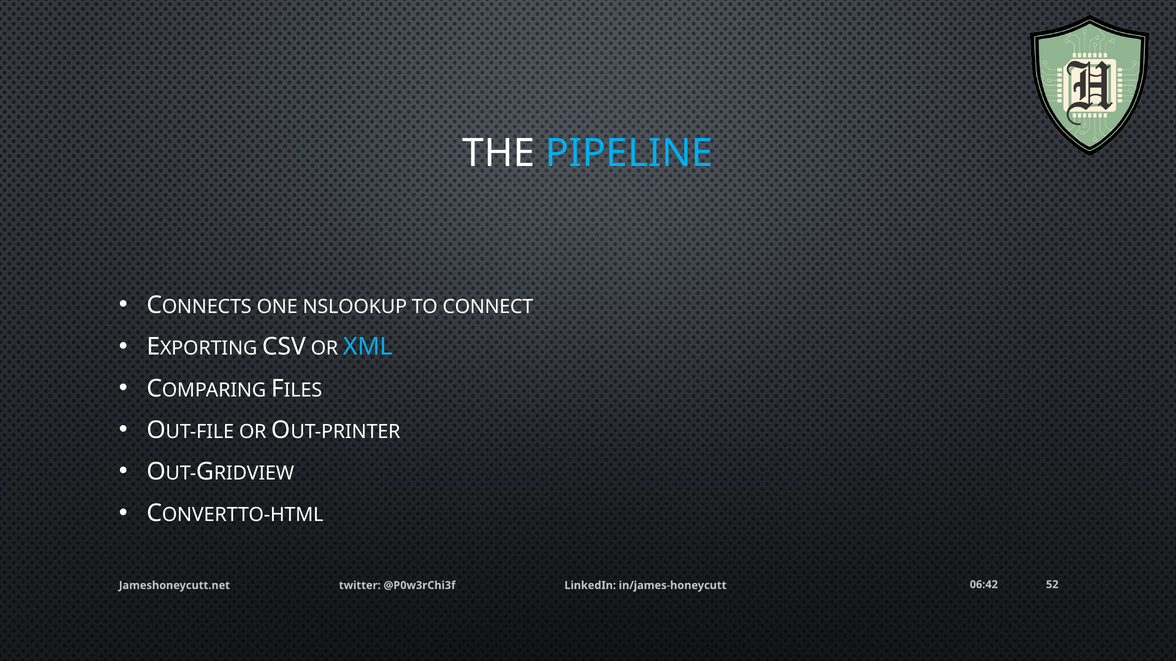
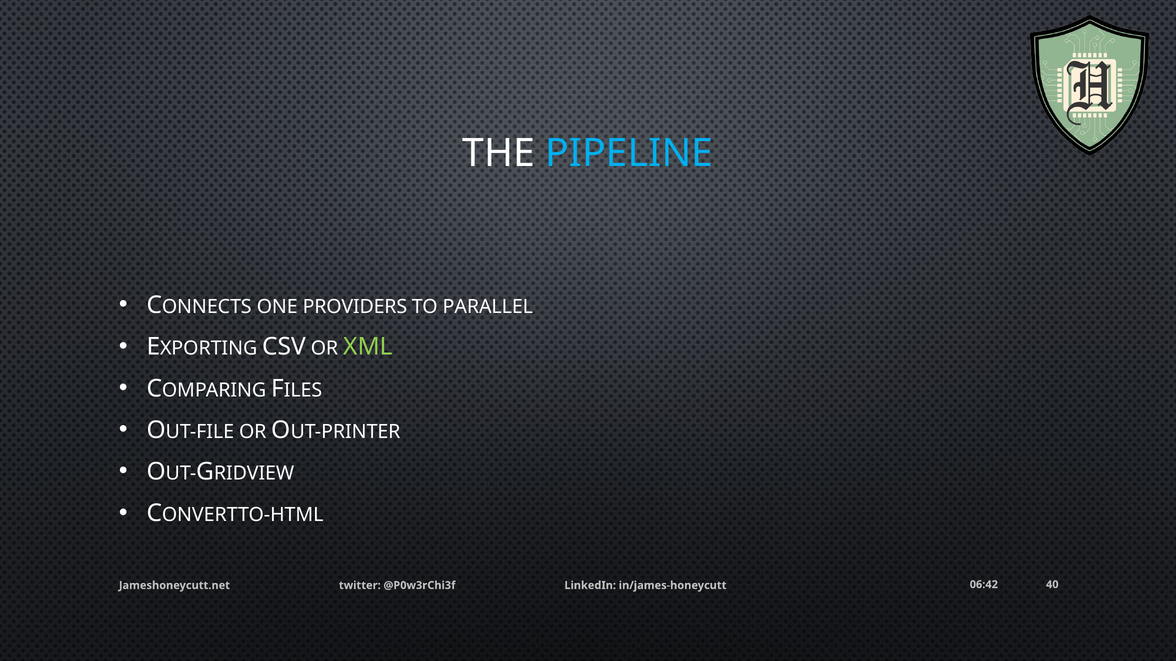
NSLOOKUP: NSLOOKUP -> PROVIDERS (355, 307)
CONNECT: CONNECT -> PARALLEL (488, 307)
XML colour: light blue -> light green (368, 347)
52: 52 -> 40 (1052, 585)
